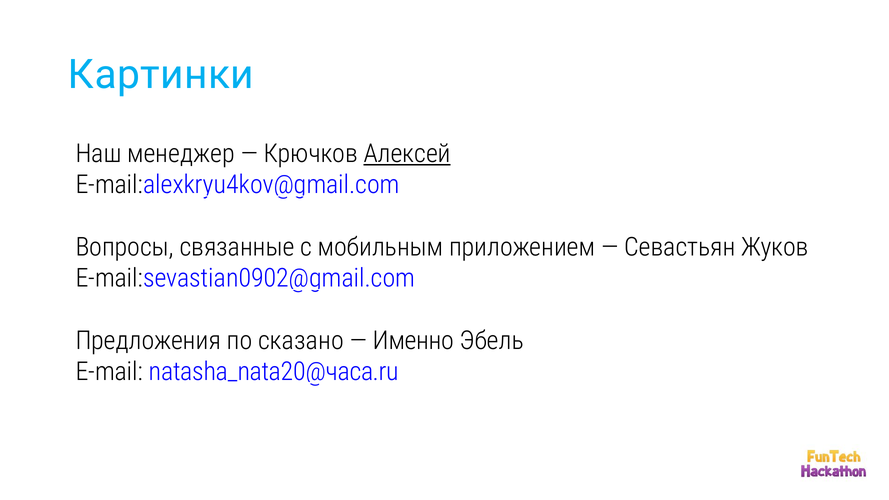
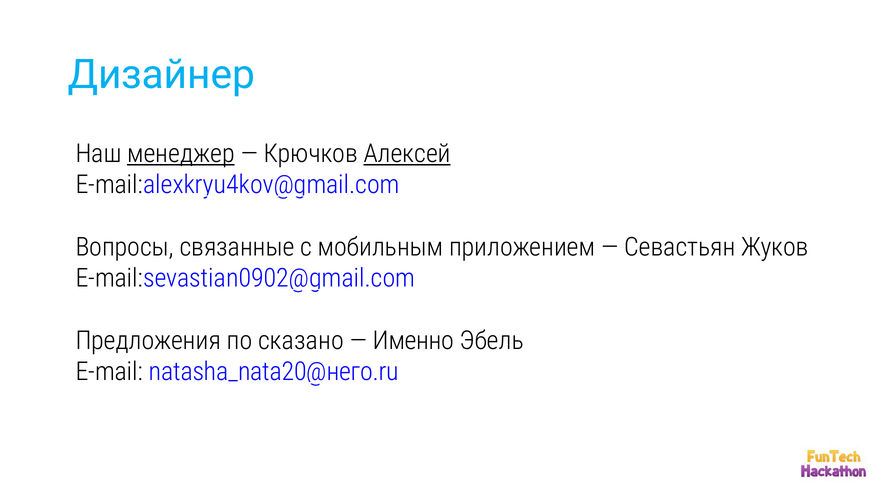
Картинки: Картинки -> Дизайнер (161, 75)
менеджер underline: none -> present (181, 154)
natasha_nata20@часа.ru: natasha_nata20@часа.ru -> natasha_nata20@него.ru (274, 372)
